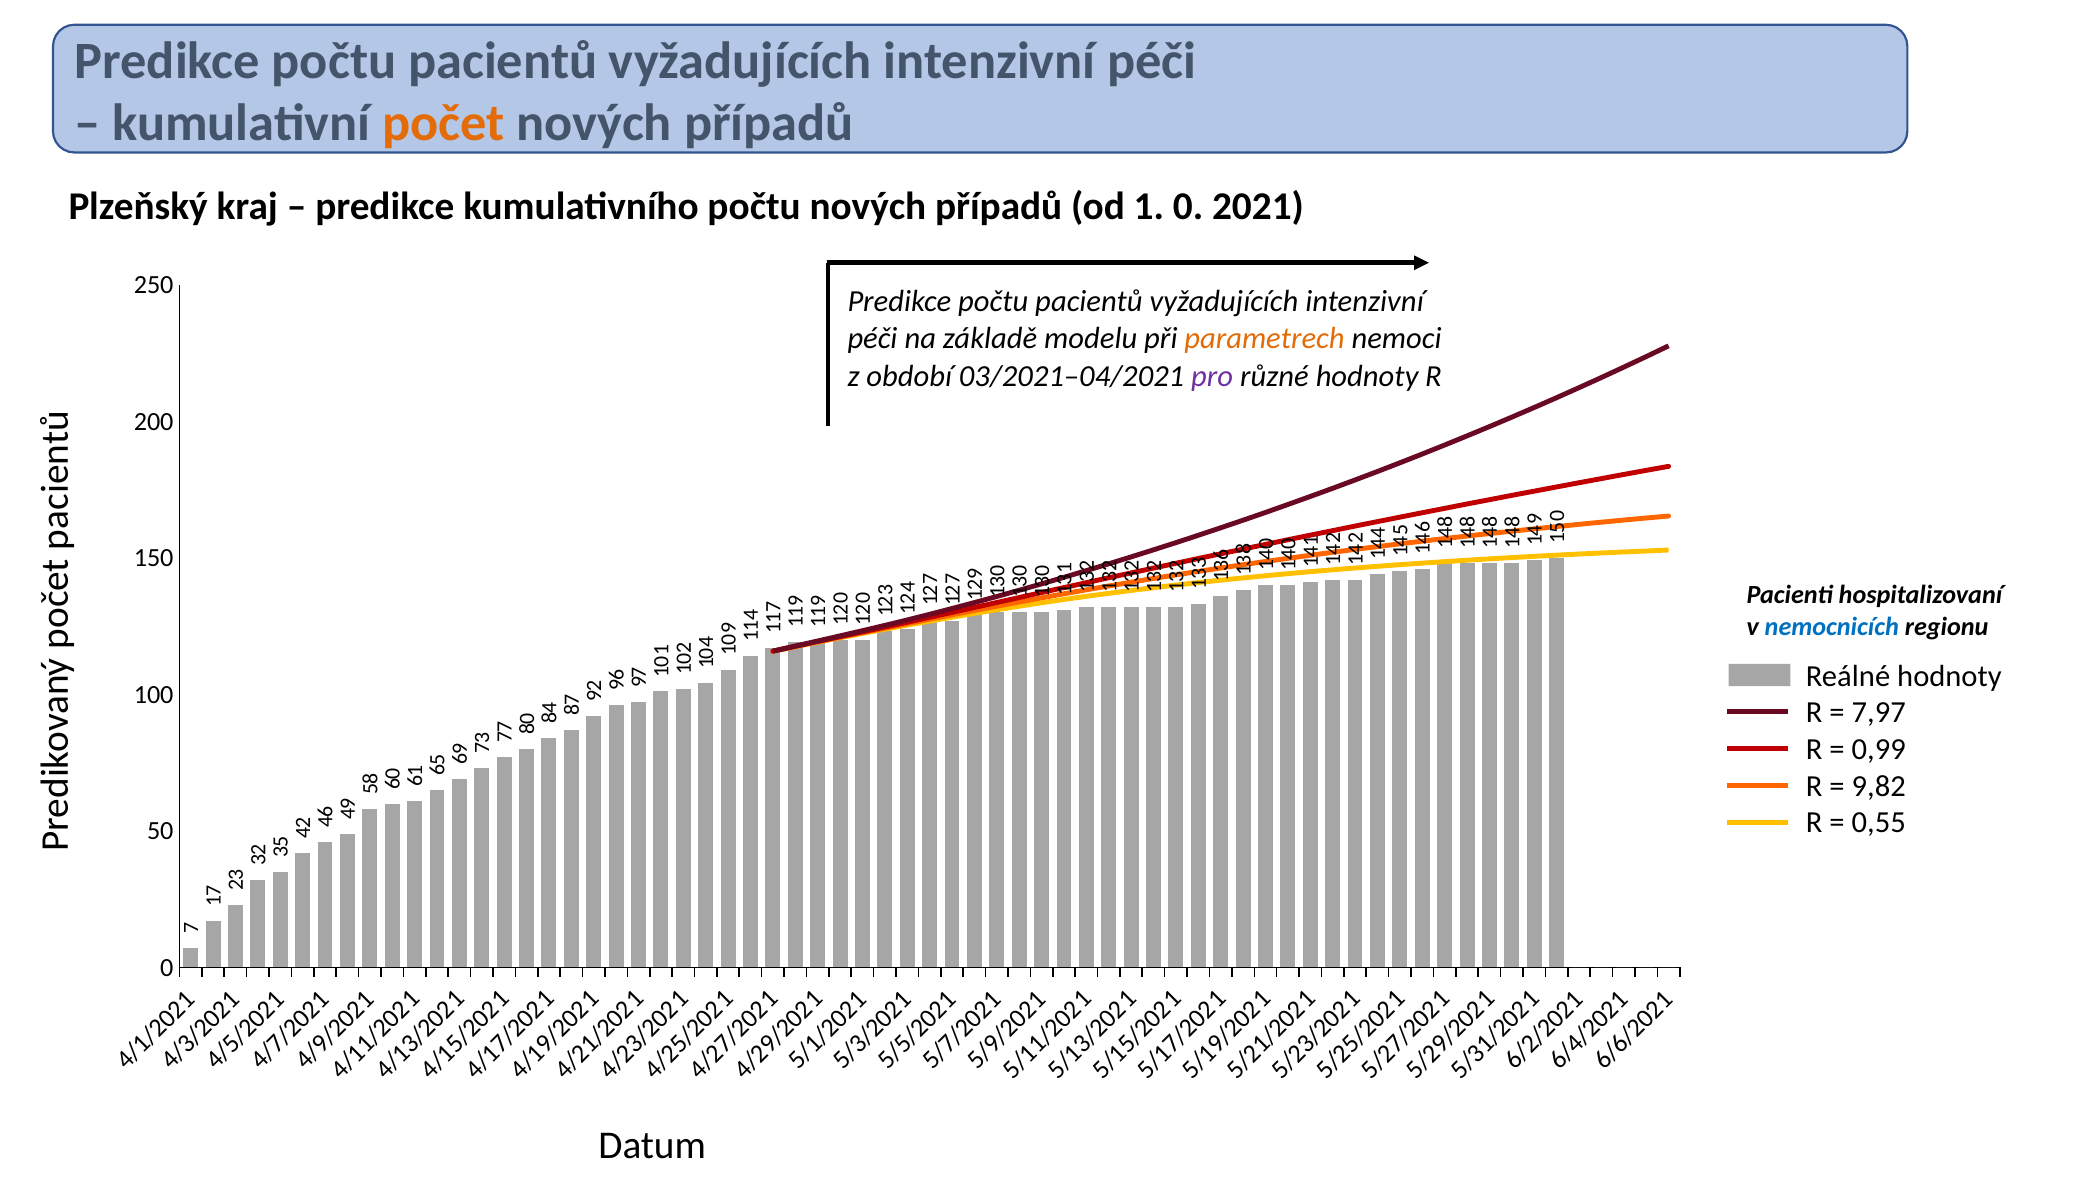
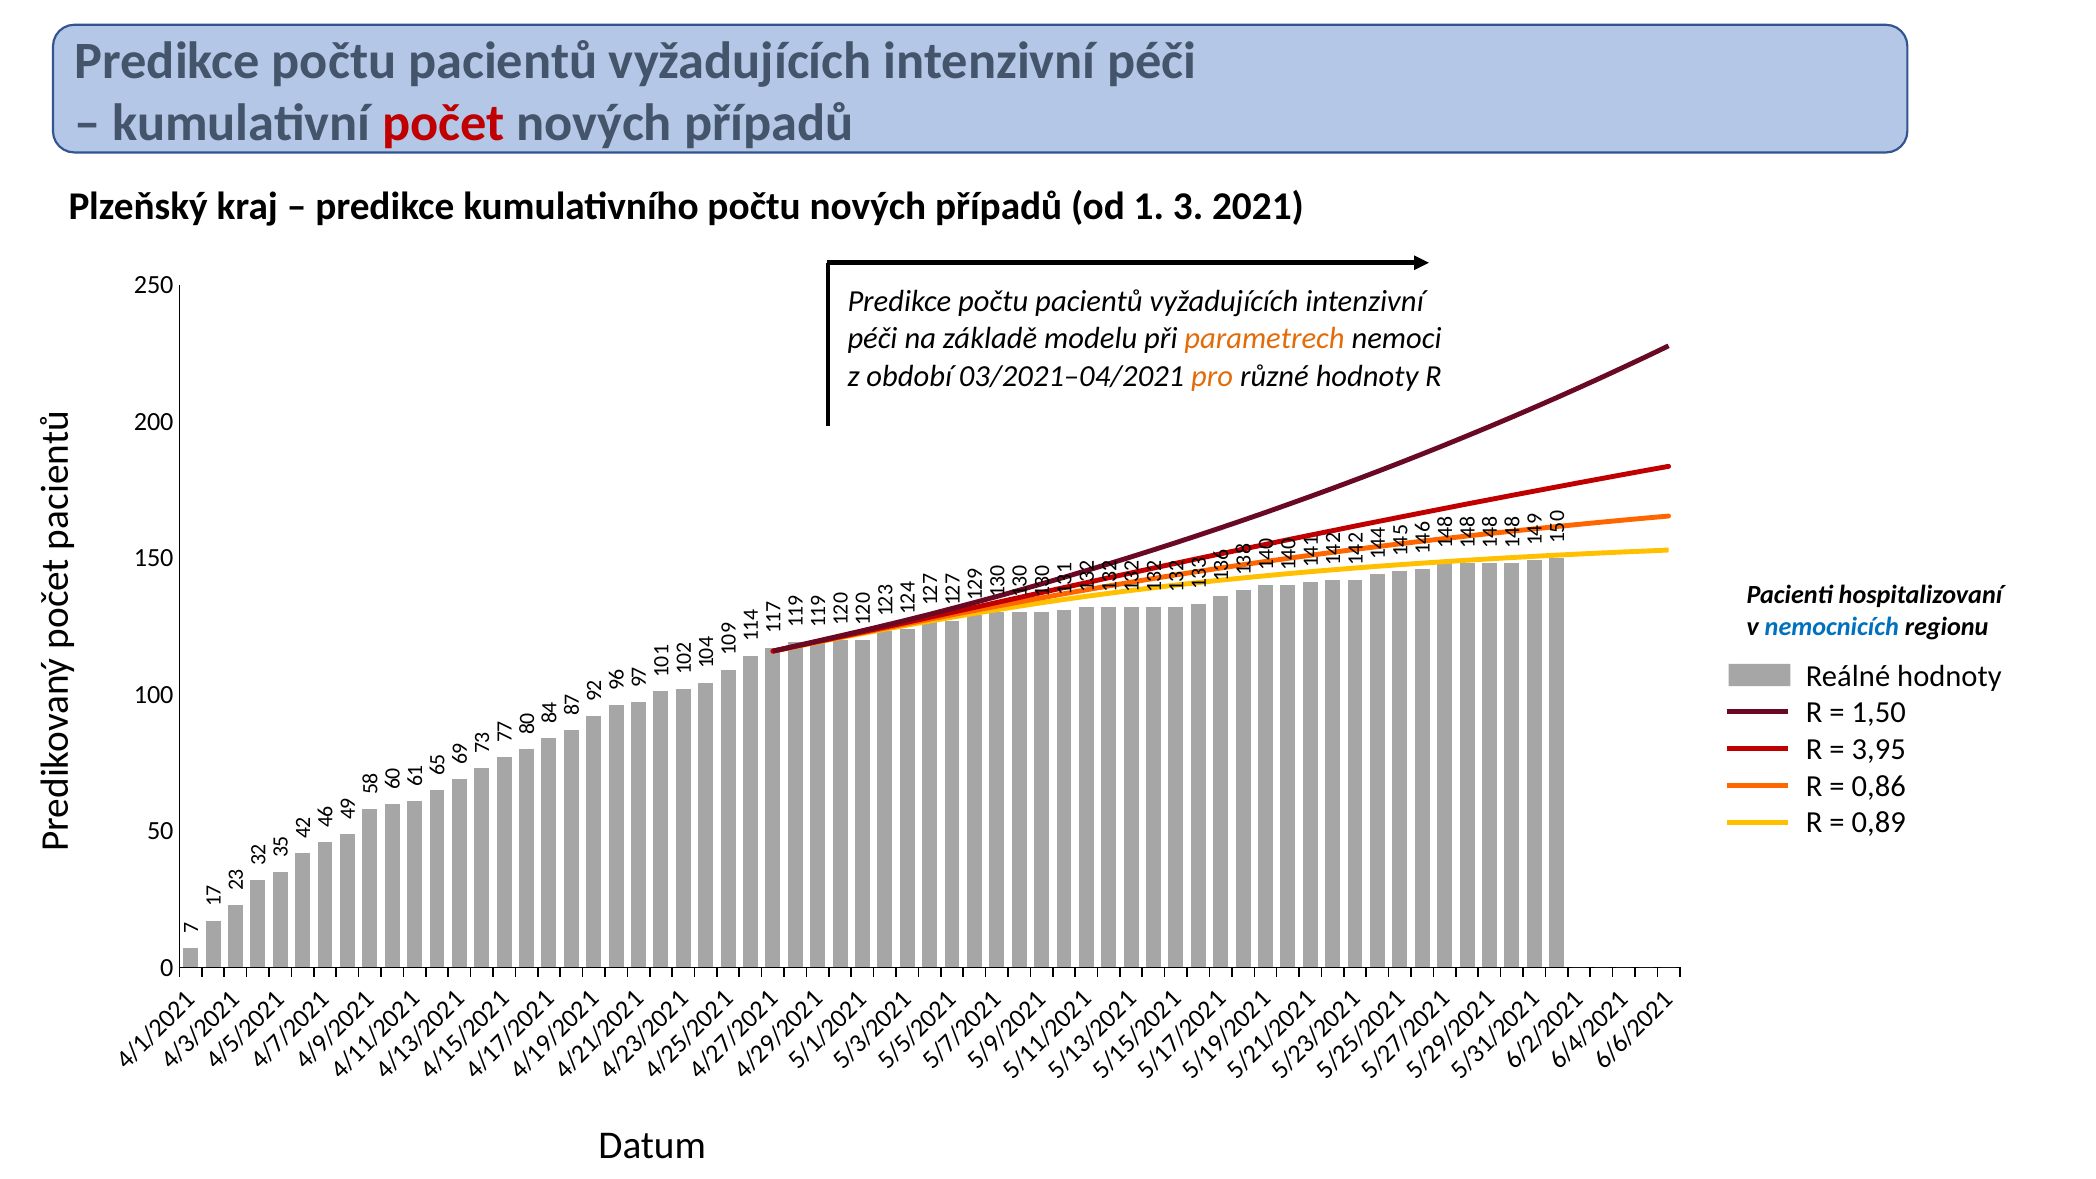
počet colour: orange -> red (444, 124)
od 1 0: 0 -> 3 (1188, 206)
pro colour: purple -> orange (1212, 376)
7,97: 7,97 -> 1,50 (1879, 713)
0,99: 0,99 -> 3,95 (1879, 749)
9,82: 9,82 -> 0,86 (1879, 786)
0,55: 0,55 -> 0,89 (1879, 823)
